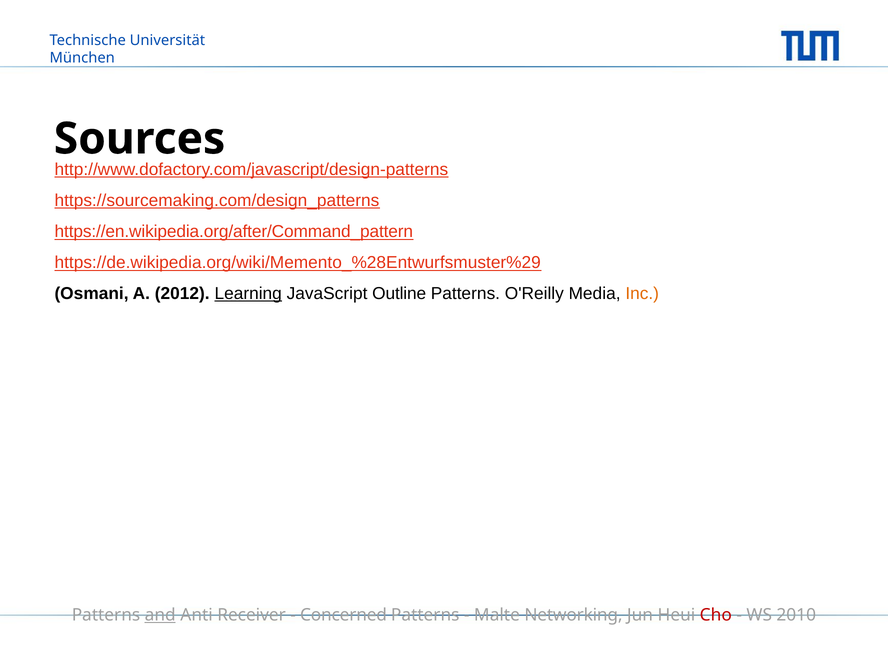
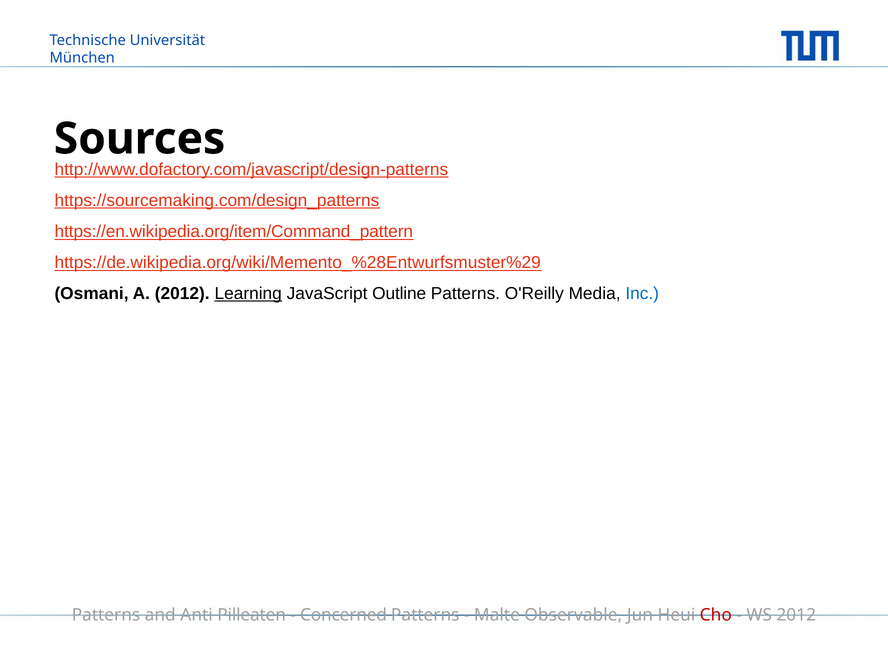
https://en.wikipedia.org/after/Command_pattern: https://en.wikipedia.org/after/Command_pattern -> https://en.wikipedia.org/item/Command_pattern (234, 232)
Inc colour: orange -> blue (642, 294)
and underline: present -> none (160, 615)
Receiver: Receiver -> Pilleaten (252, 615)
Networking: Networking -> Observable (573, 615)
WS 2010: 2010 -> 2012 (796, 615)
